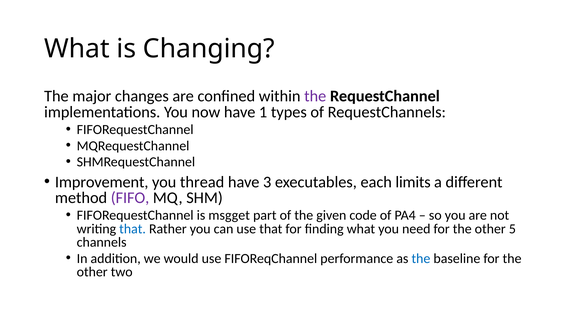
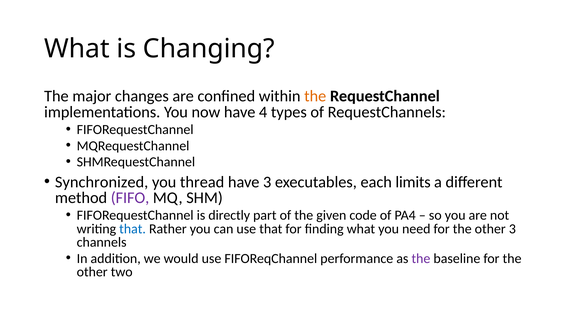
the colour: purple -> orange (315, 96)
1: 1 -> 4 (263, 112)
Improvement: Improvement -> Synchronized (102, 182)
msgget: msgget -> directly (229, 215)
other 5: 5 -> 3 (512, 229)
the colour: blue -> purple (421, 258)
